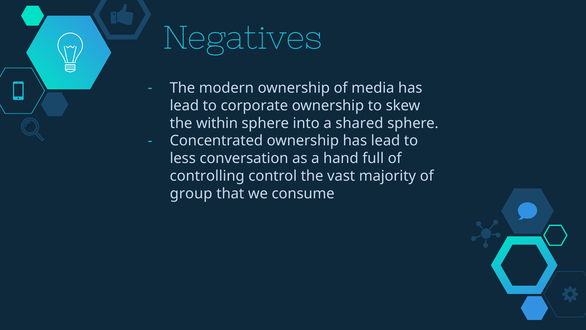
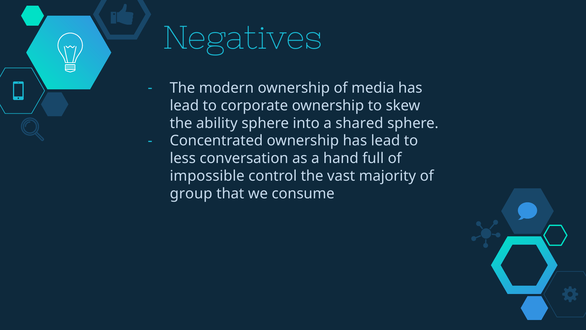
within: within -> ability (217, 123)
controlling: controlling -> impossible (207, 176)
